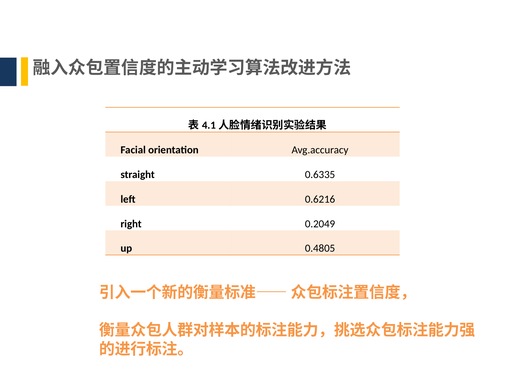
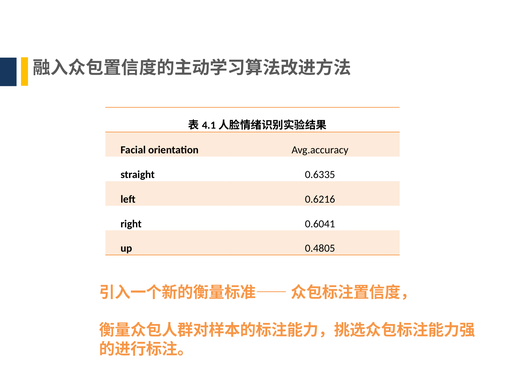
0.2049: 0.2049 -> 0.6041 (320, 224)
